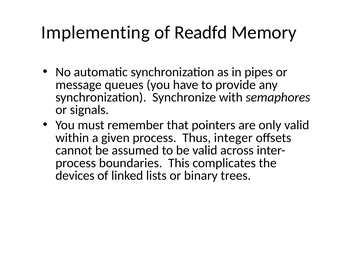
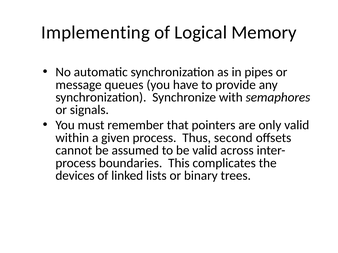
Readfd: Readfd -> Logical (201, 33)
integer: integer -> second (233, 138)
